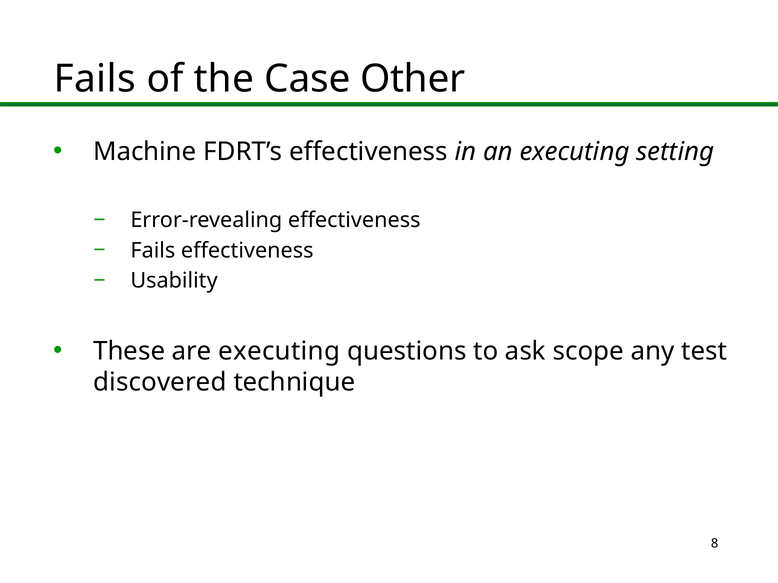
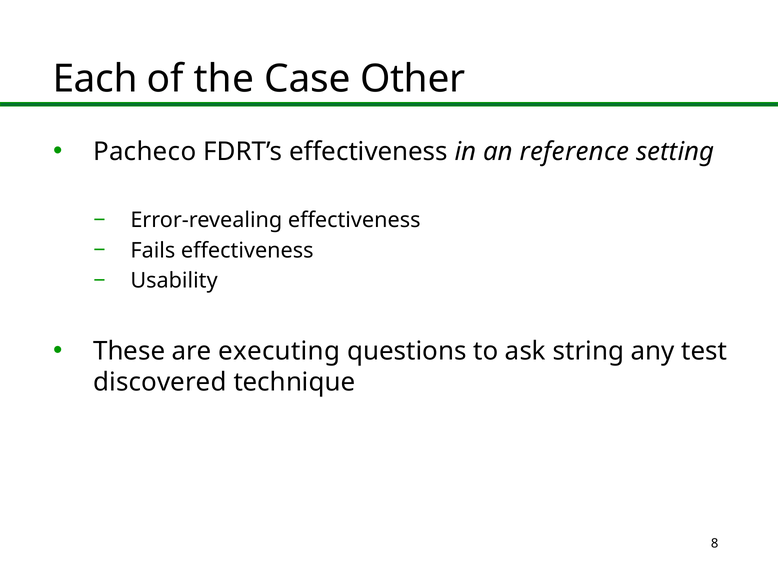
Fails: Fails -> Each (95, 79)
Machine: Machine -> Pacheco (145, 152)
an executing: executing -> reference (574, 152)
scope: scope -> string (588, 351)
